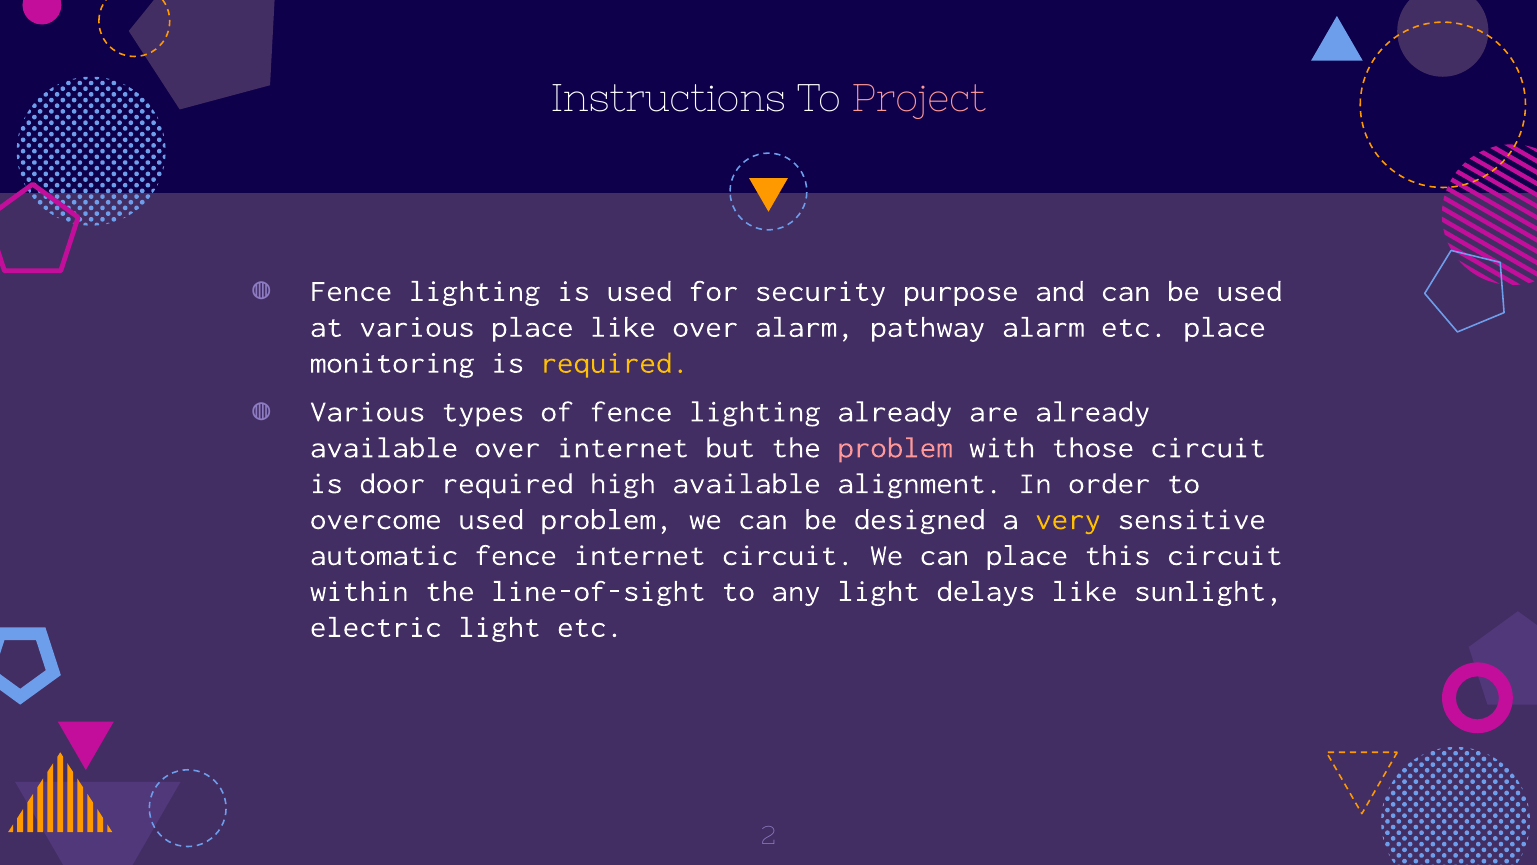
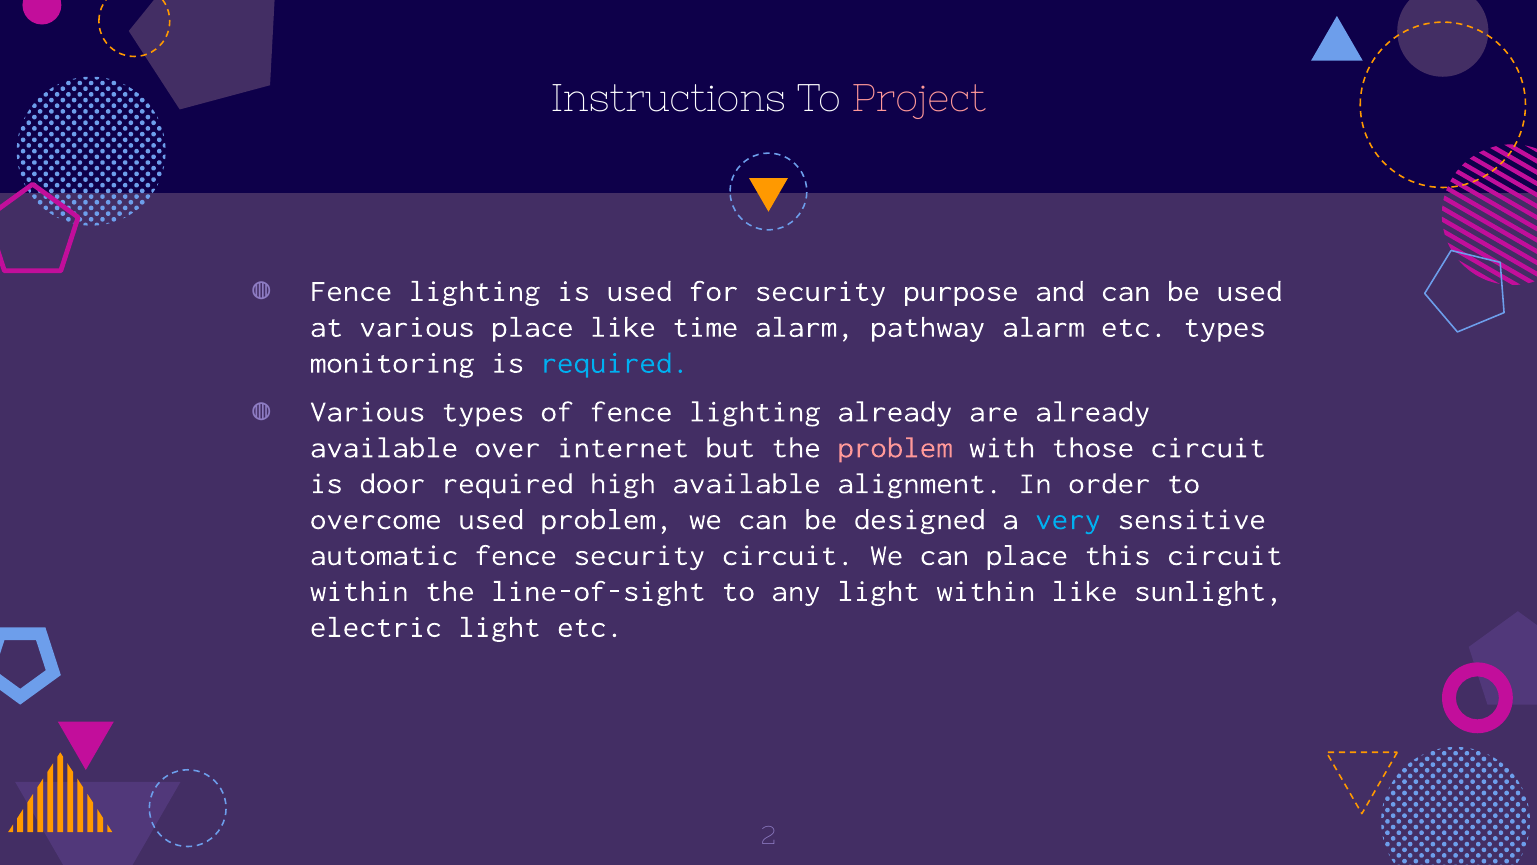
like over: over -> time (705, 327)
etc place: place -> types (1225, 327)
required colour: yellow -> light blue (615, 363)
very colour: yellow -> light blue (1068, 519)
fence internet: internet -> security (640, 555)
light delays: delays -> within (986, 591)
